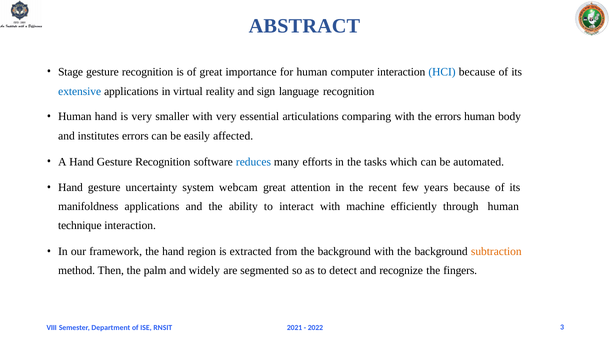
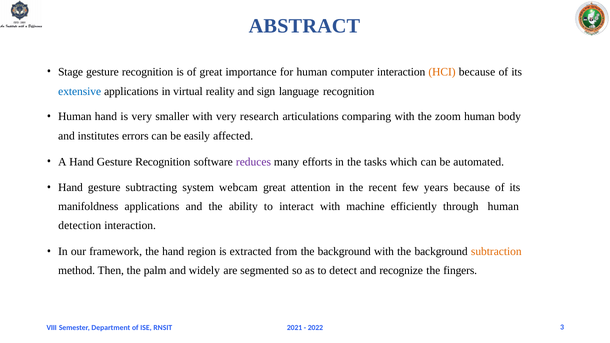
HCI colour: blue -> orange (442, 72)
essential: essential -> research (259, 117)
the errors: errors -> zoom (448, 117)
reduces colour: blue -> purple (253, 162)
uncertainty: uncertainty -> subtracting (151, 188)
technique: technique -> detection (80, 226)
